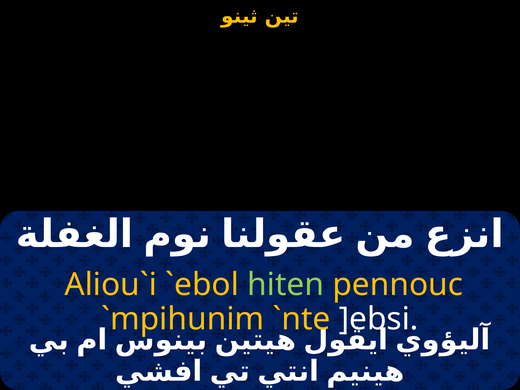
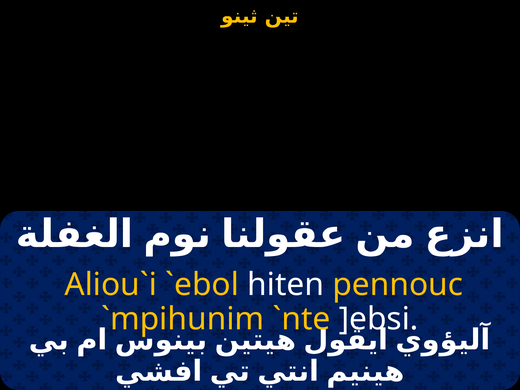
hiten colour: light green -> white (286, 285)
